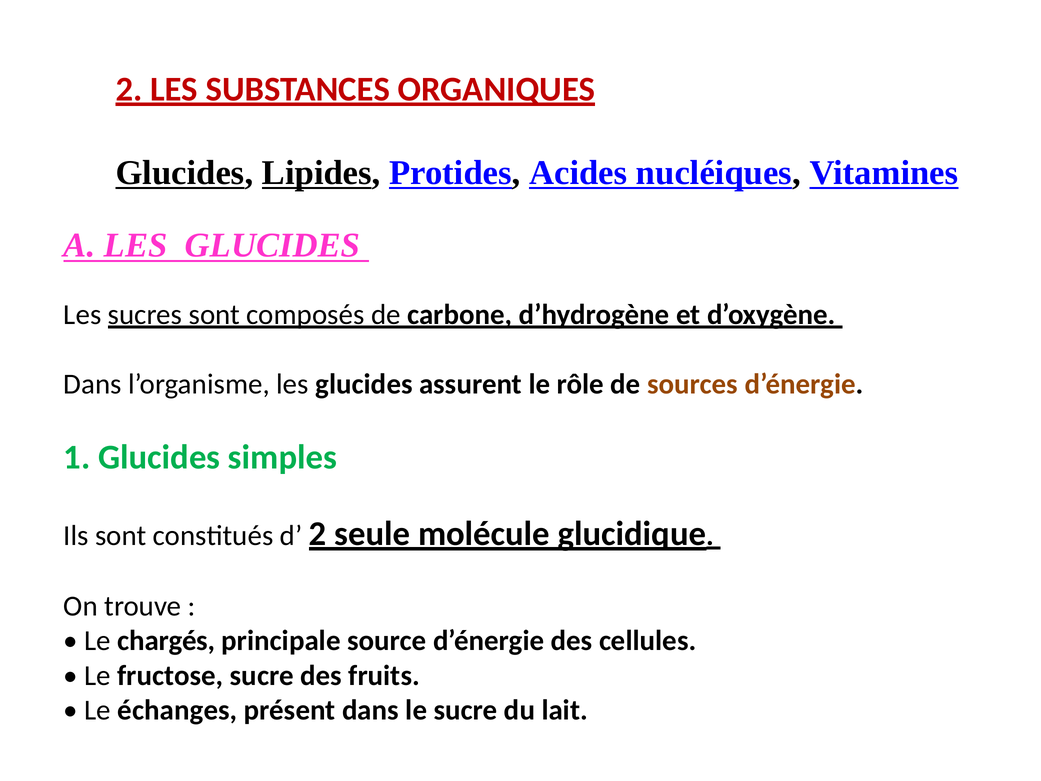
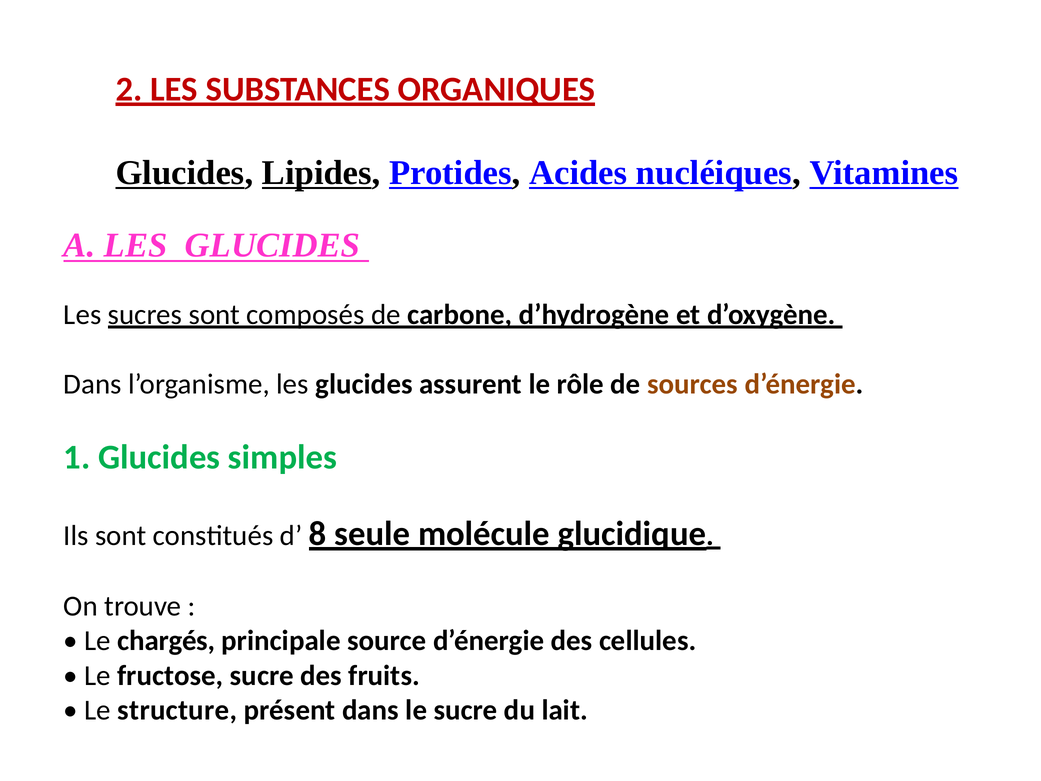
d 2: 2 -> 8 (318, 534)
échanges: échanges -> structure (177, 710)
